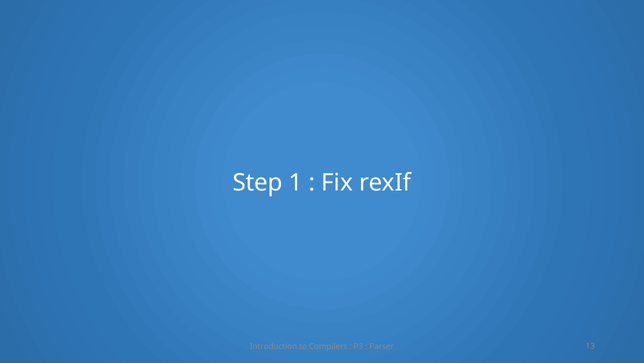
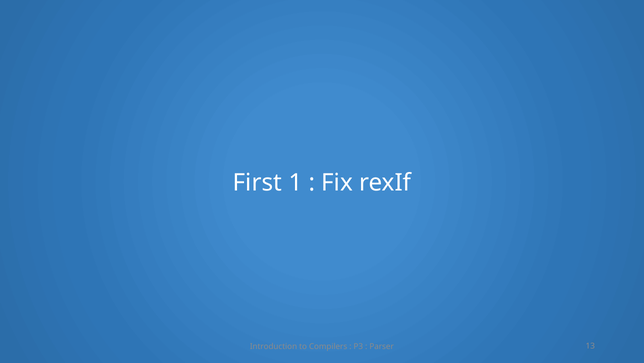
Step: Step -> First (258, 183)
